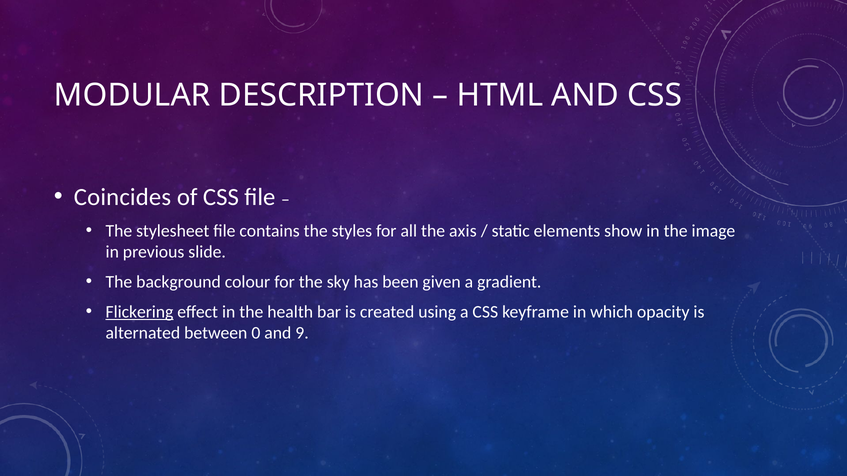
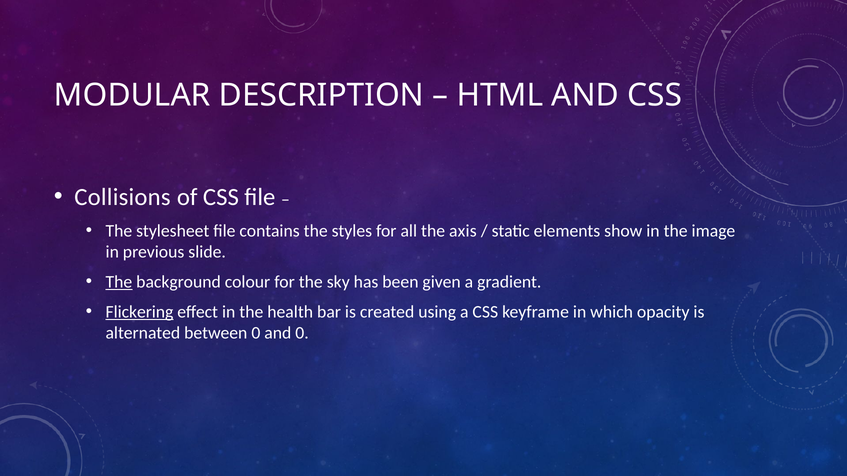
Coincides: Coincides -> Collisions (122, 197)
The underline: none -> present (119, 282)
and 9: 9 -> 0 (302, 333)
